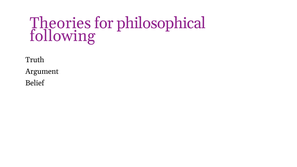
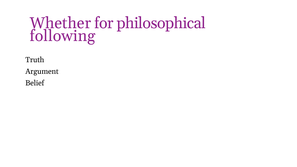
Theories: Theories -> Whether (60, 23)
